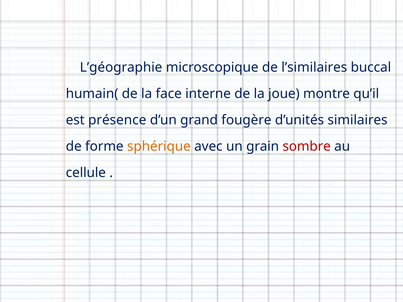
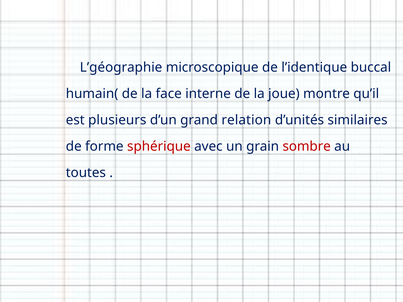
l’similaires: l’similaires -> l’identique (314, 68)
présence: présence -> plusieurs (117, 120)
fougère: fougère -> relation (246, 120)
sphérique colour: orange -> red (159, 146)
cellule: cellule -> toutes (86, 173)
